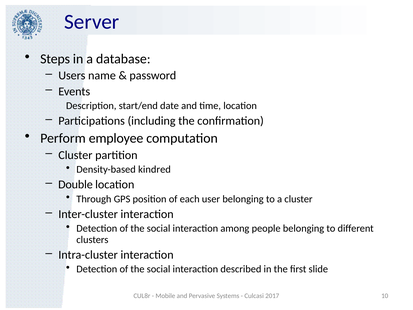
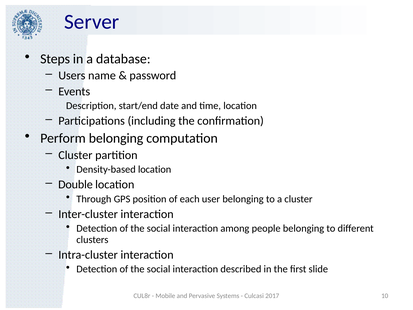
Perform employee: employee -> belonging (116, 138)
Density-based kindred: kindred -> location (155, 169)
